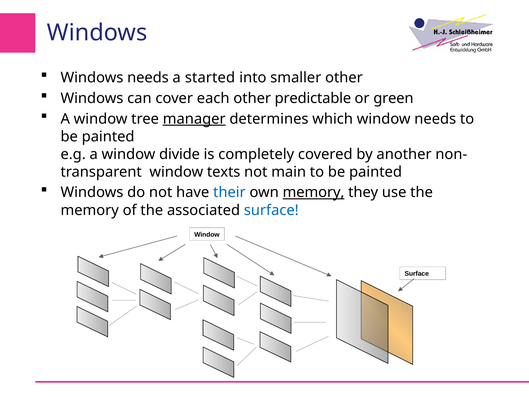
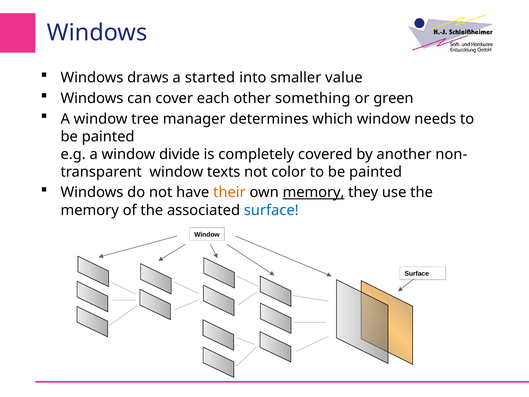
Windows needs: needs -> draws (148, 78)
smaller other: other -> value (344, 78)
predictable: predictable -> something (313, 98)
manager underline: present -> none (194, 119)
main: main -> color (289, 172)
their colour: blue -> orange (229, 192)
